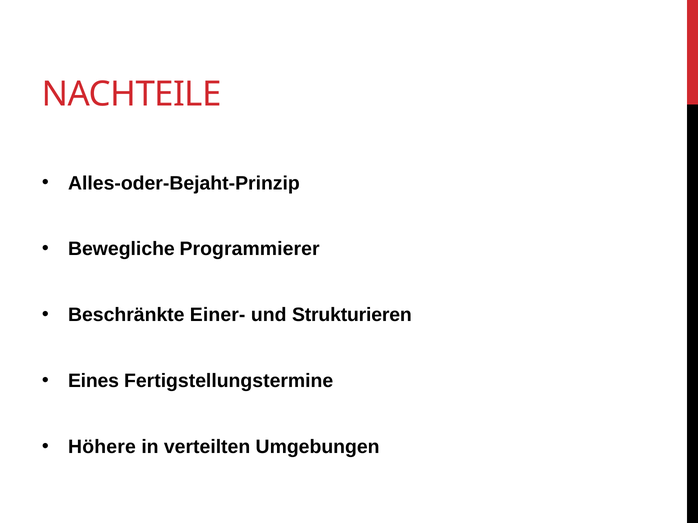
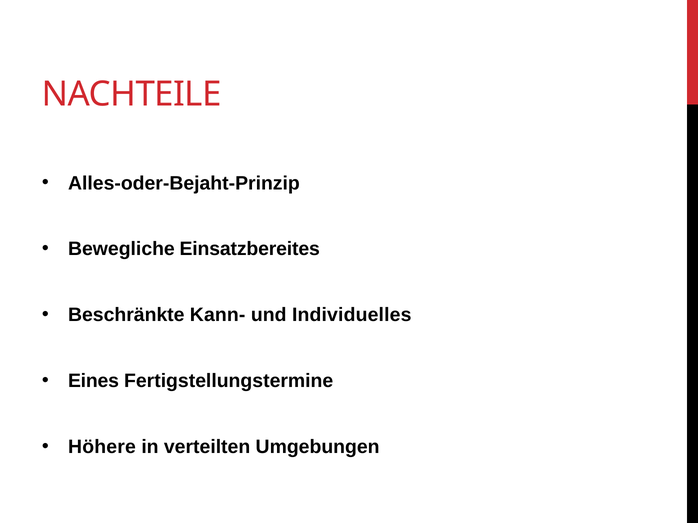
Programmierer: Programmierer -> Einsatzbereites (250, 249)
Einer-: Einer- -> Kann- (218, 315)
Strukturieren: Strukturieren -> Individuelles (352, 315)
